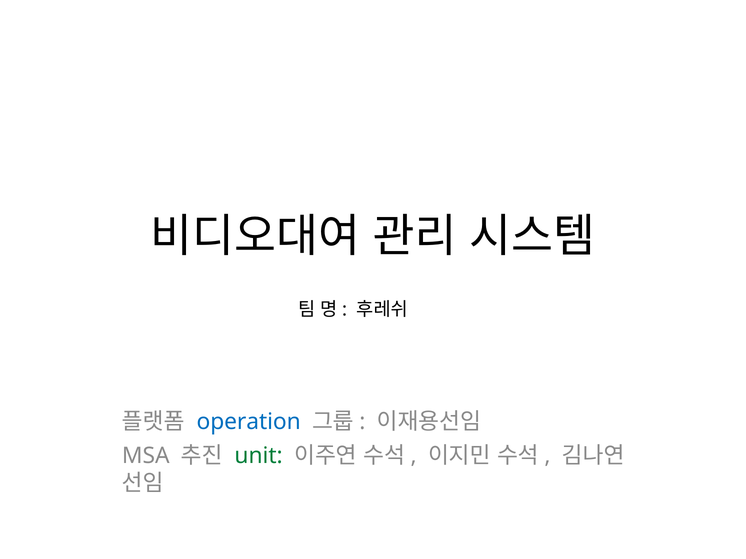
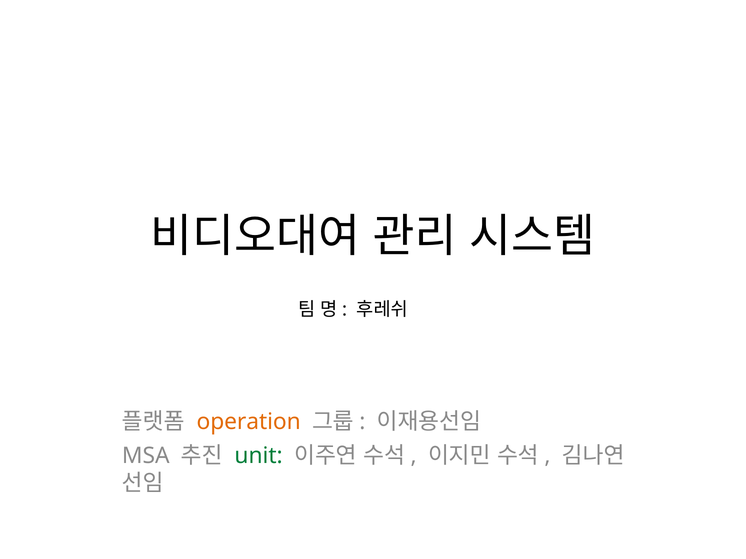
operation colour: blue -> orange (249, 422)
